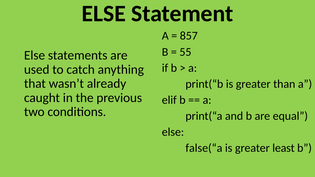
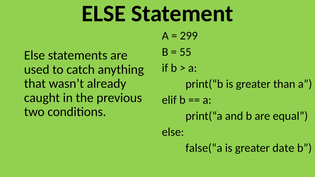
857: 857 -> 299 (189, 36)
least: least -> date (283, 148)
